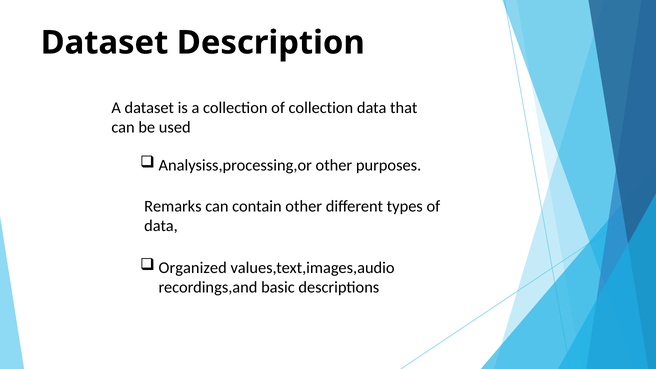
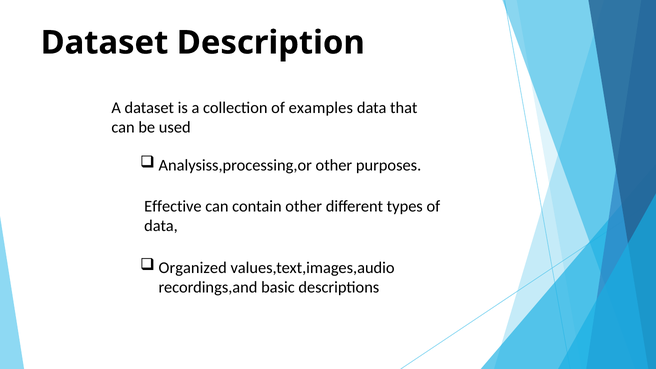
of collection: collection -> examples (321, 108)
Remarks: Remarks -> Effective (173, 206)
